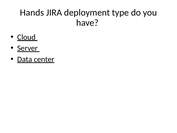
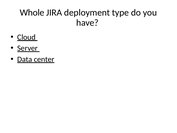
Hands: Hands -> Whole (32, 13)
